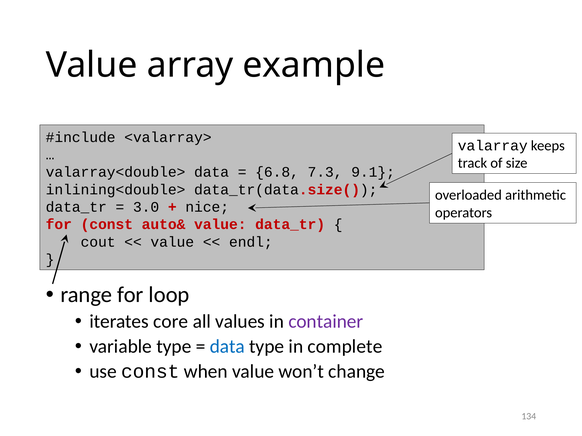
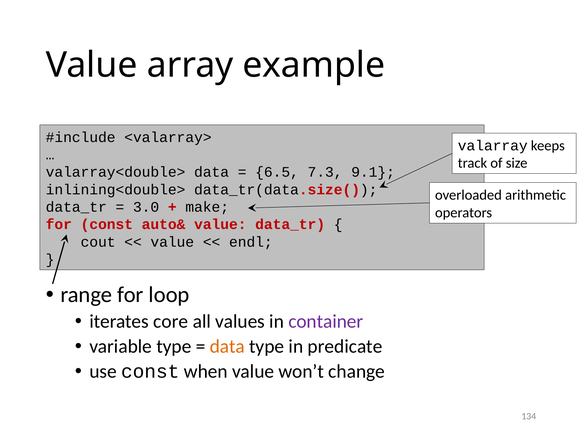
6.8: 6.8 -> 6.5 (277, 172)
nice: nice -> make (207, 207)
data colour: blue -> orange (227, 347)
complete: complete -> predicate (345, 347)
